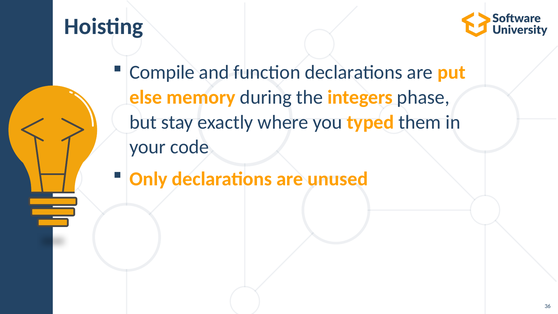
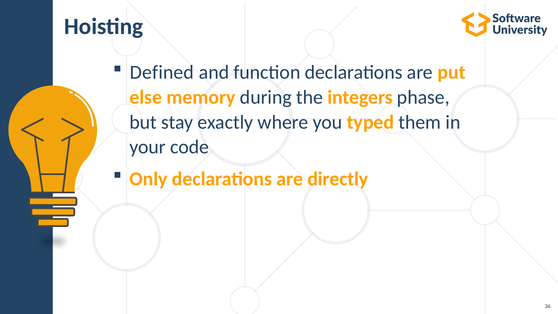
Compile: Compile -> Defined (162, 72)
unused: unused -> directly (338, 179)
